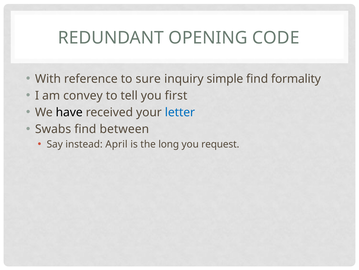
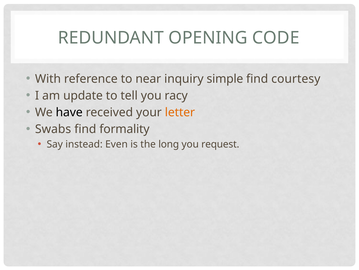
sure: sure -> near (148, 79)
formality: formality -> courtesy (296, 79)
convey: convey -> update (83, 95)
first: first -> racy (176, 95)
letter colour: blue -> orange (180, 112)
between: between -> formality (124, 129)
April: April -> Even (116, 144)
